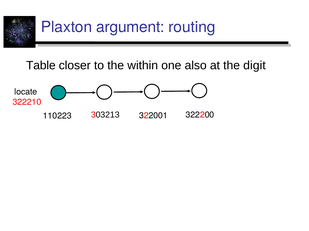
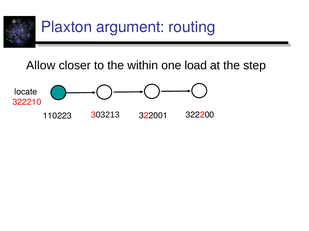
Table: Table -> Allow (41, 66)
also: also -> load (196, 66)
digit: digit -> step (255, 66)
